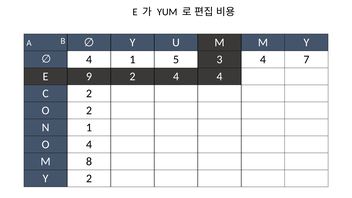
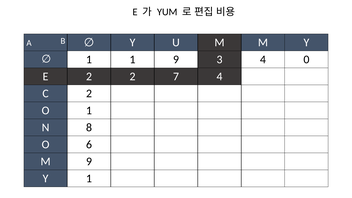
4: 4 -> 1 (89, 60)
1 5: 5 -> 9 (176, 60)
7: 7 -> 0 (306, 60)
E 9: 9 -> 2 (89, 77)
2 4: 4 -> 7 (176, 77)
O 2: 2 -> 1 (89, 110)
N 1: 1 -> 8 (89, 127)
O 4: 4 -> 6 (89, 144)
M 8: 8 -> 9 (89, 161)
Y 2: 2 -> 1 (89, 178)
